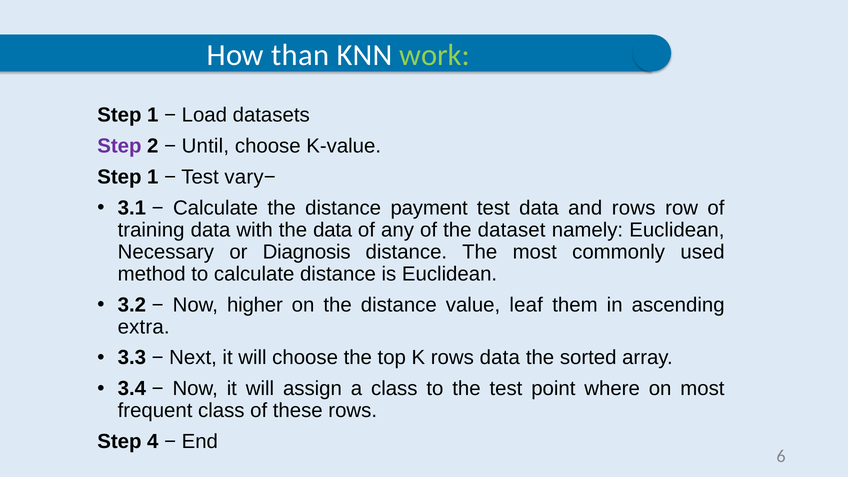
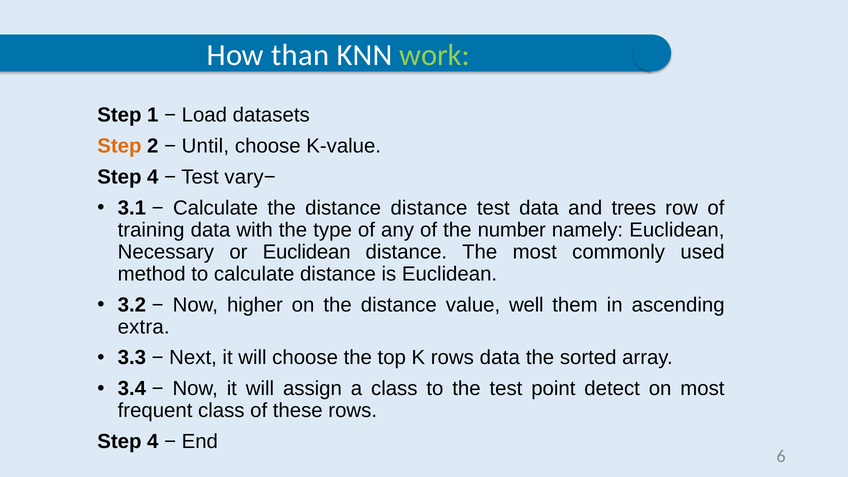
Step colour: purple -> orange (119, 146)
1: 1 -> 4 (153, 177)
distance payment: payment -> distance (429, 208)
and rows: rows -> trees (634, 208)
the data: data -> type (333, 230)
dataset: dataset -> number (512, 230)
or Diagnosis: Diagnosis -> Euclidean (307, 252)
leaf: leaf -> well (526, 305)
where: where -> detect (612, 389)
